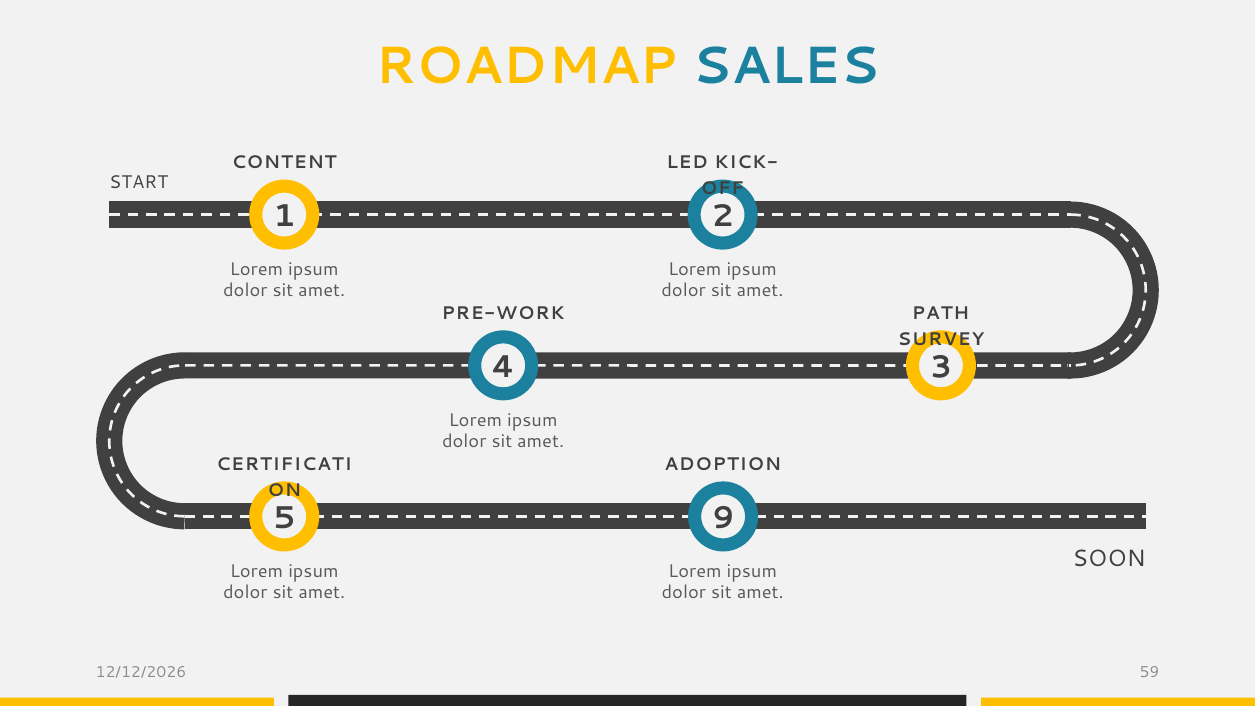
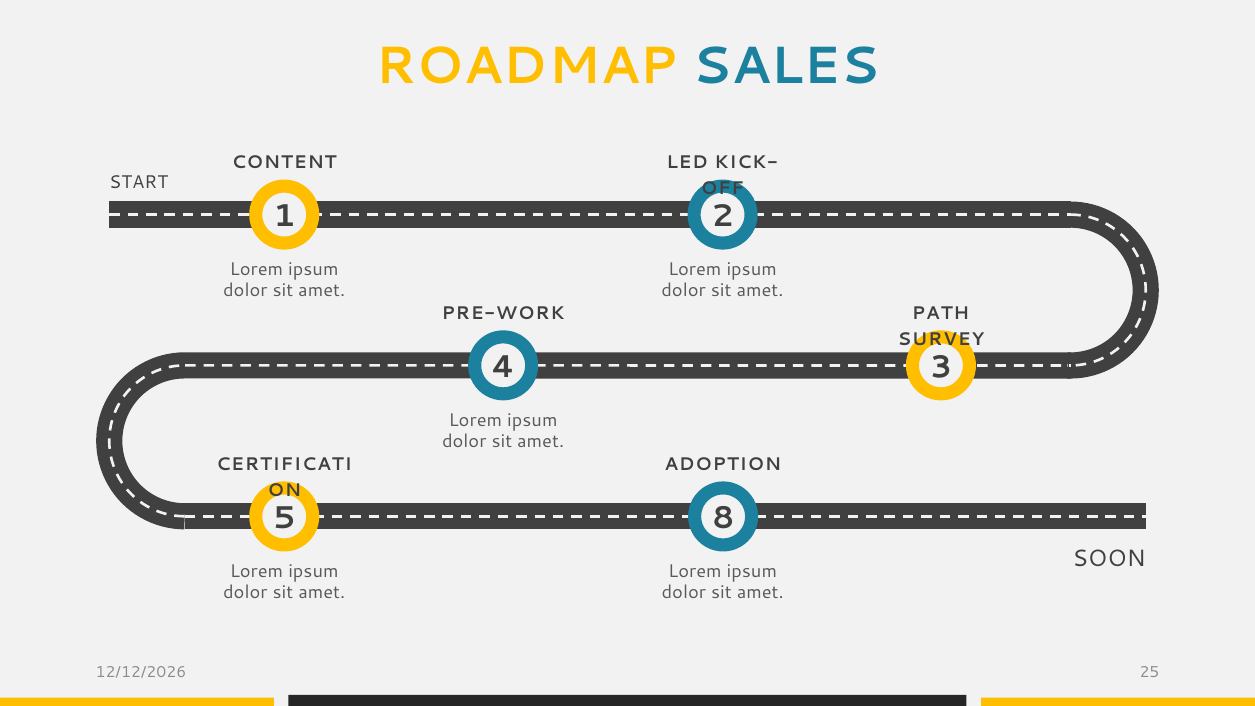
9: 9 -> 8 (723, 518)
59: 59 -> 25 (1149, 673)
